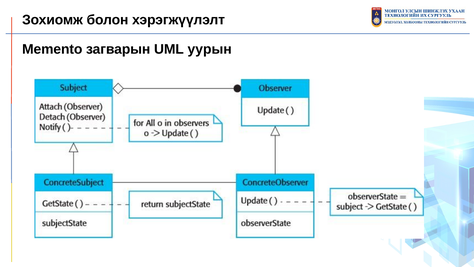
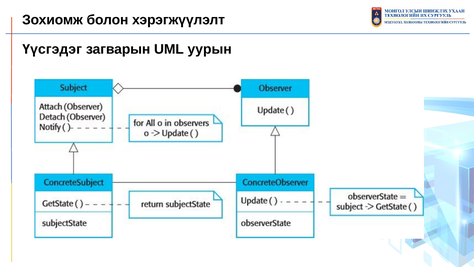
Memento: Memento -> Үүсгэдэг (52, 49)
